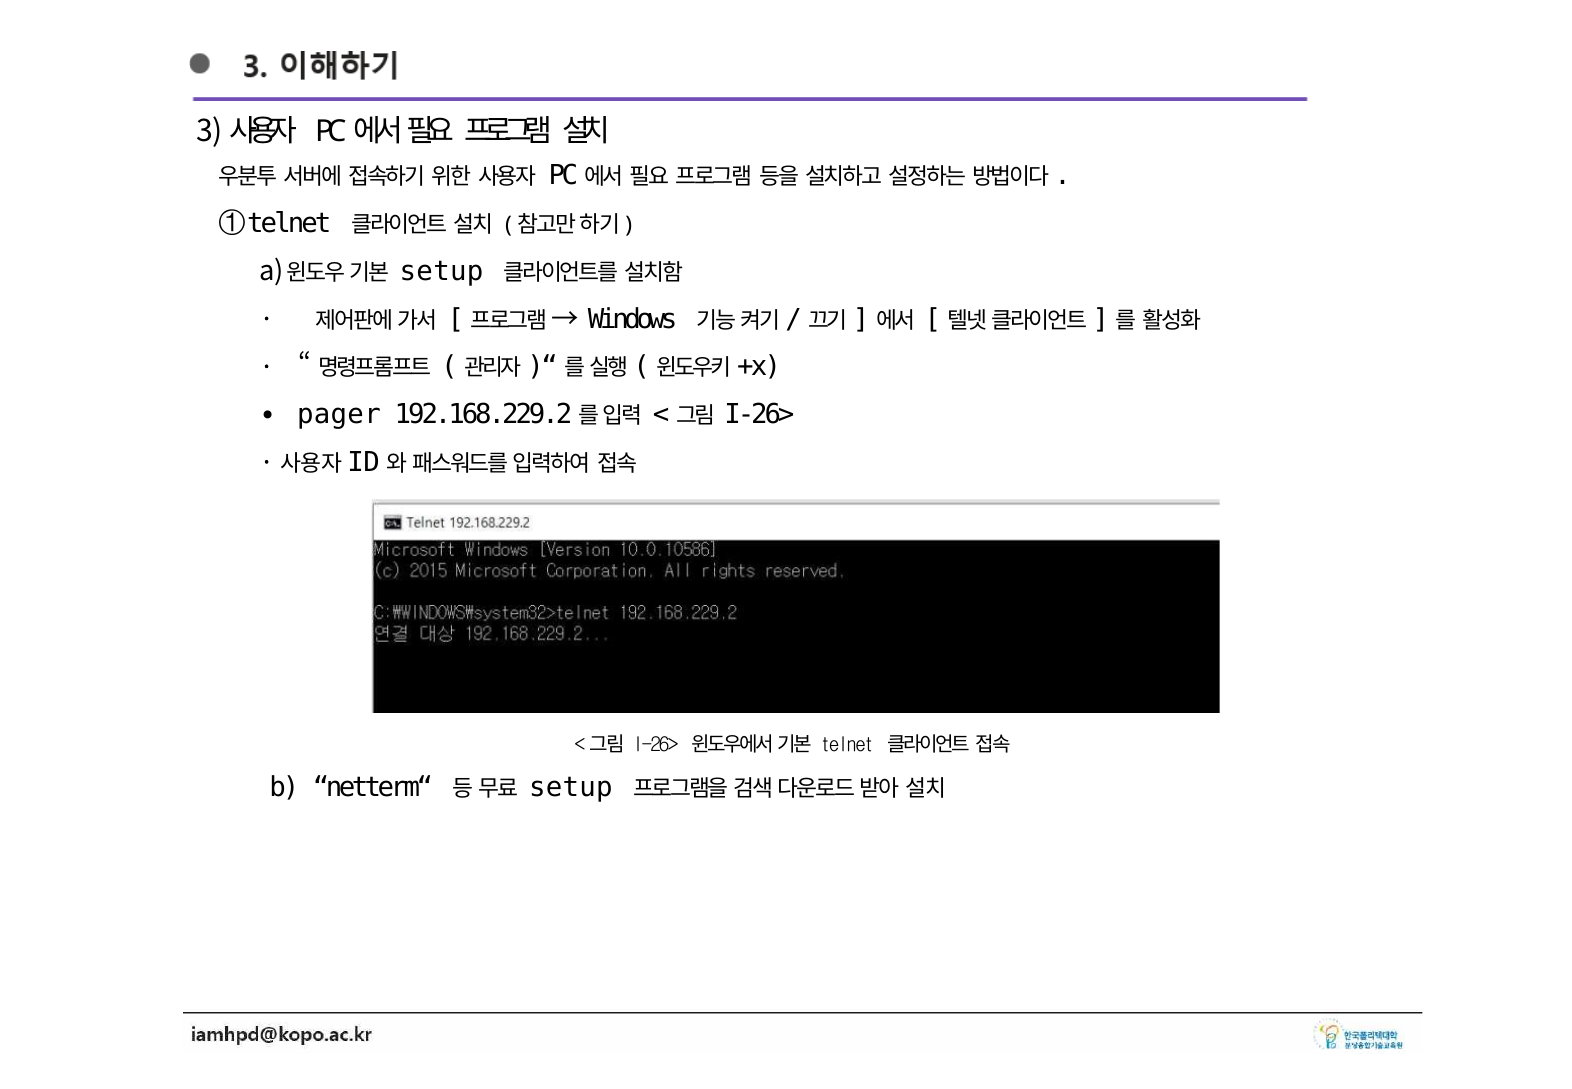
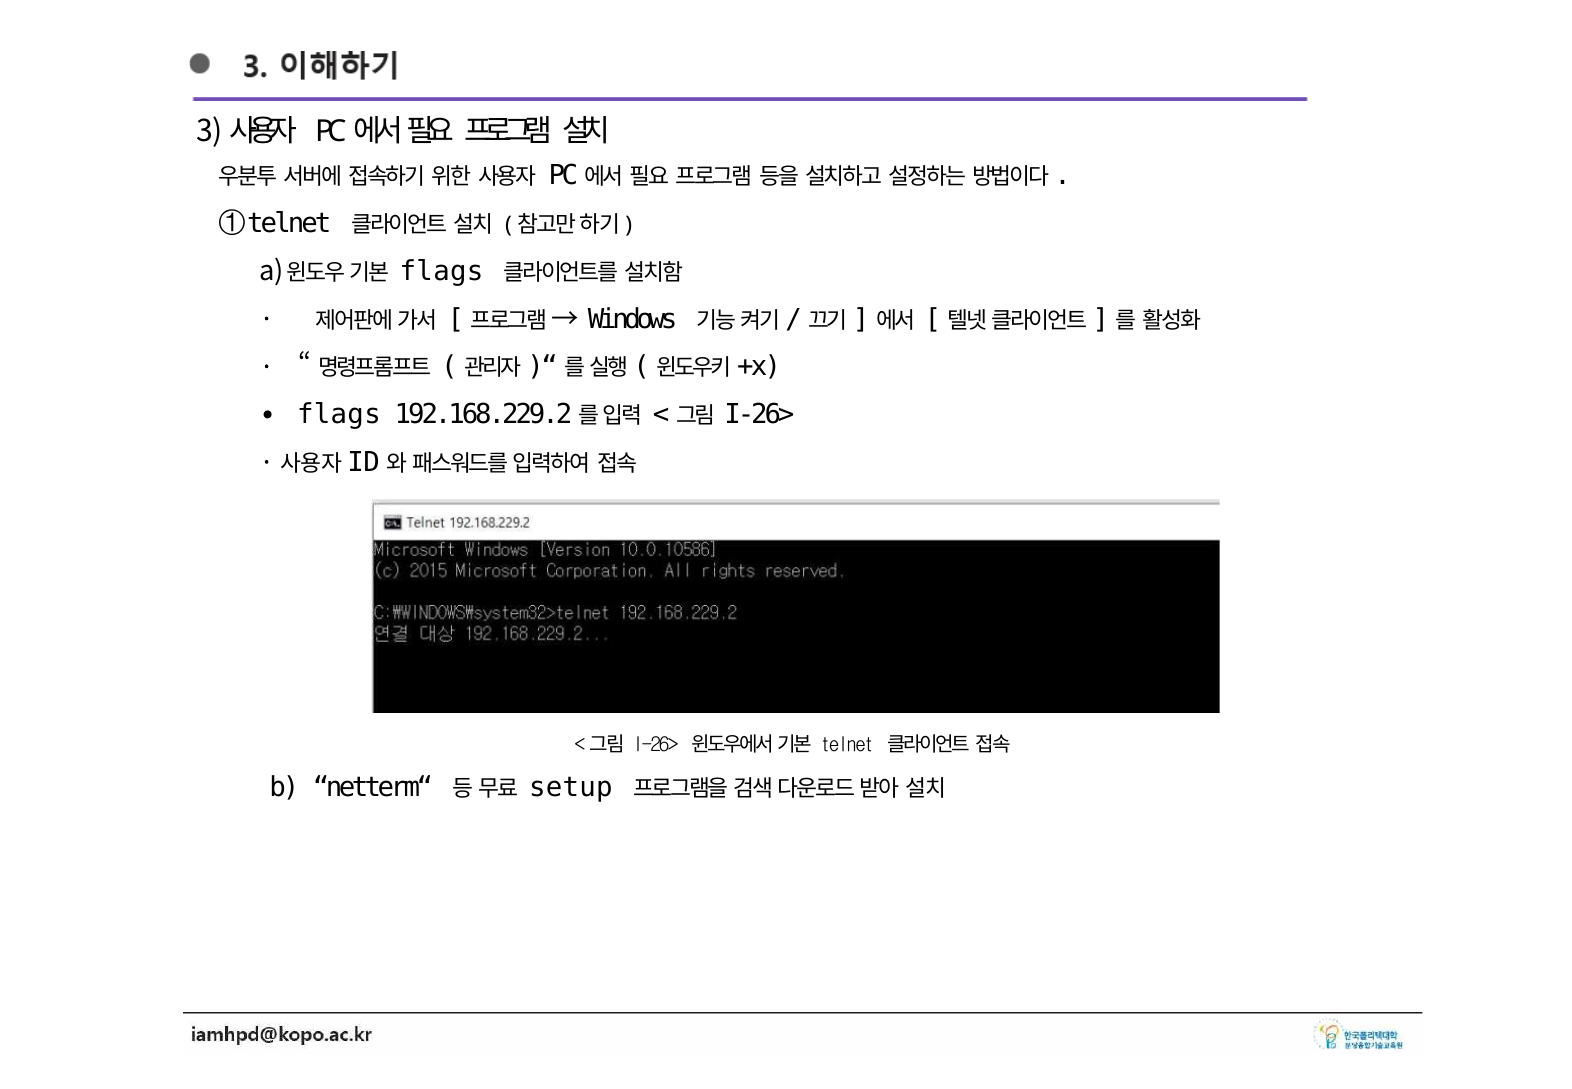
setup: setup -> flags (442, 271)
pager: pager -> flags (339, 414)
